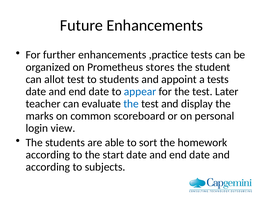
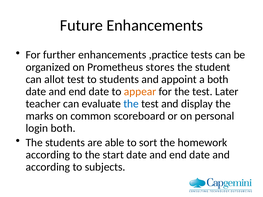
a tests: tests -> both (218, 79)
appear colour: blue -> orange (140, 92)
login view: view -> both (63, 128)
